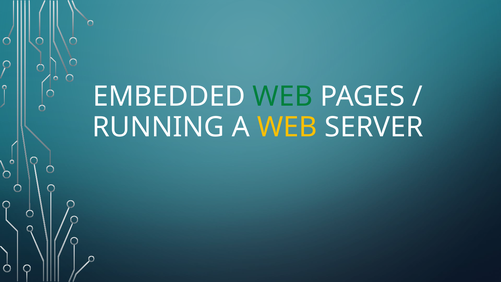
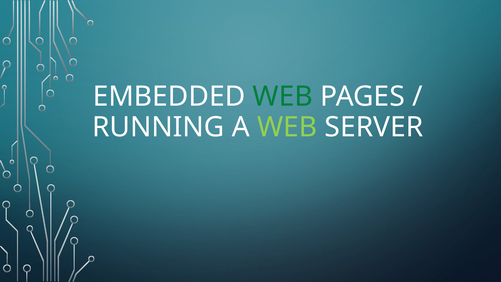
WEB colour: yellow -> light green (287, 127)
